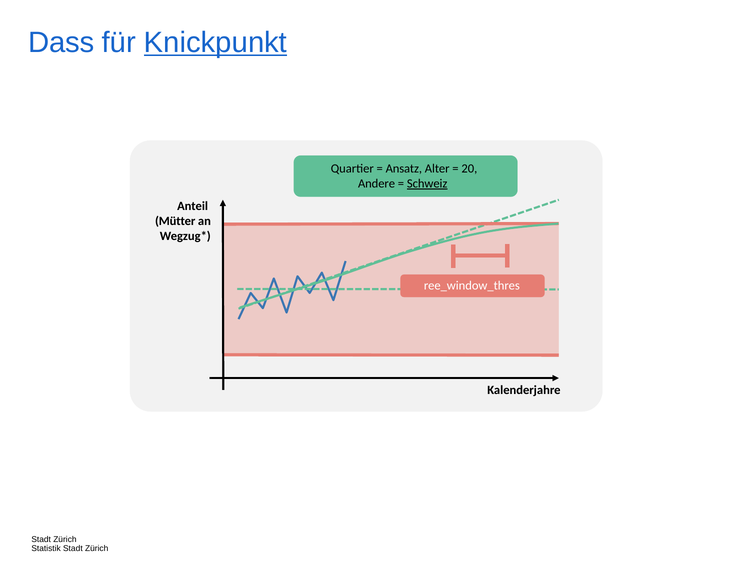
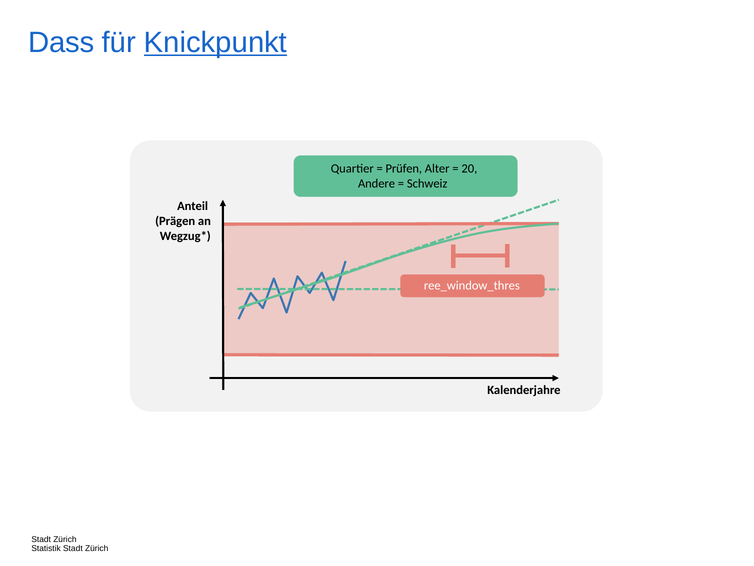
Ansatz: Ansatz -> Prüfen (404, 168)
Schweiz underline: present -> none (427, 184)
Mütter: Mütter -> Prägen (175, 221)
